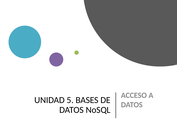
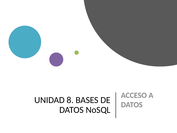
5: 5 -> 8 (70, 100)
